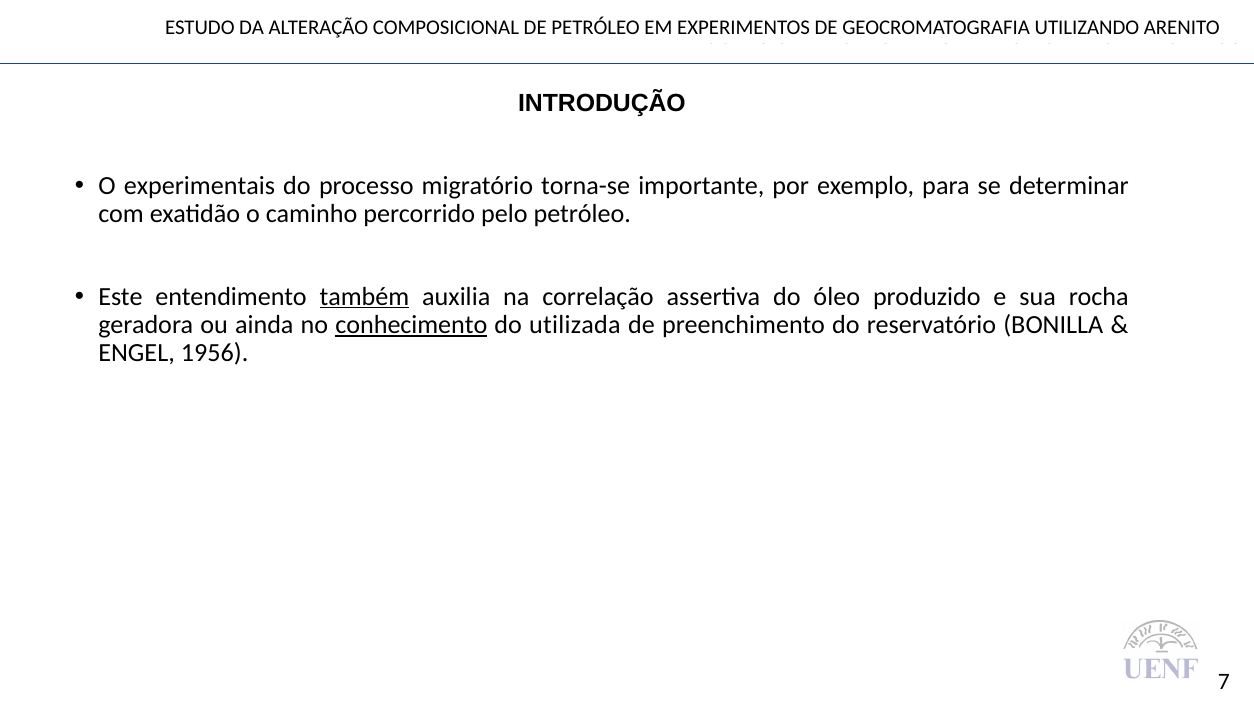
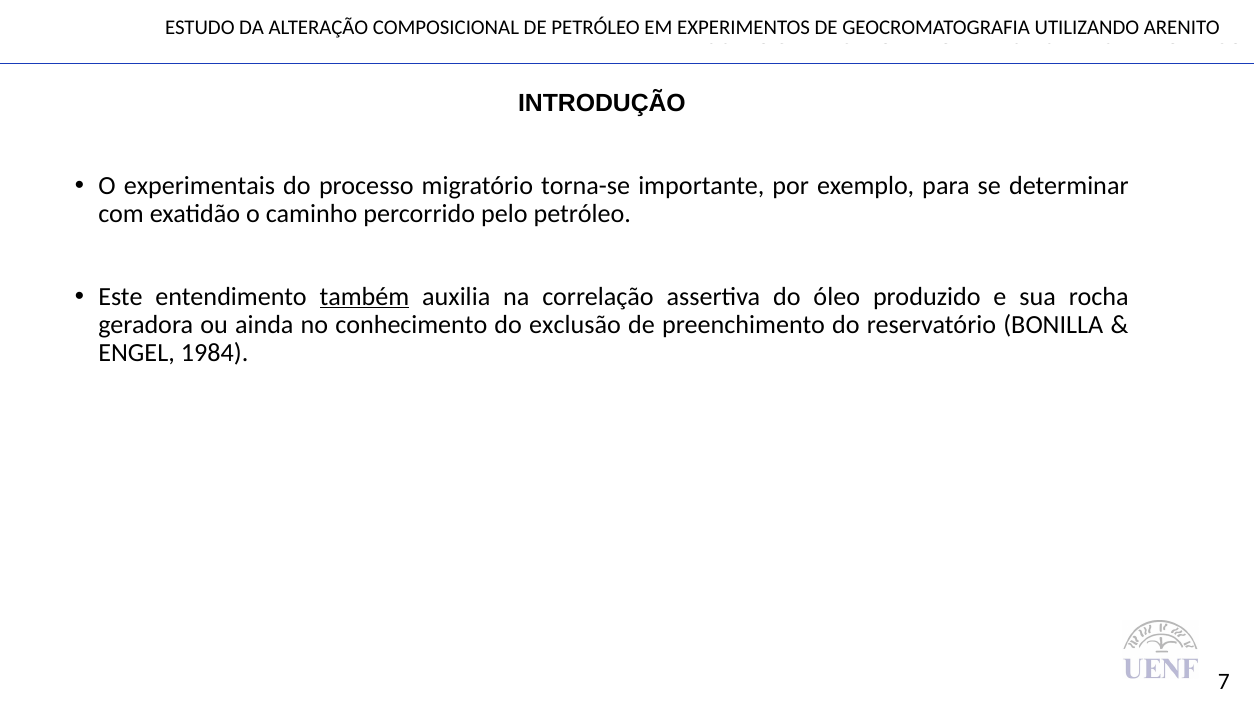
conhecimento underline: present -> none (411, 325)
utilizada: utilizada -> exclusão (575, 325)
1956: 1956 -> 1984 (215, 353)
